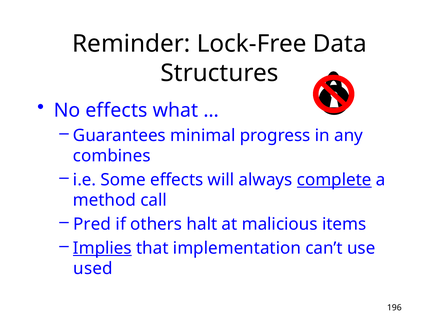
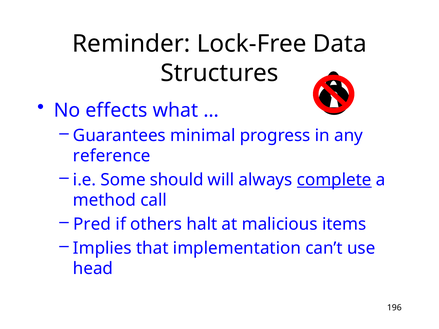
combines: combines -> reference (112, 156)
Some effects: effects -> should (177, 180)
Implies underline: present -> none (102, 248)
used: used -> head (93, 269)
